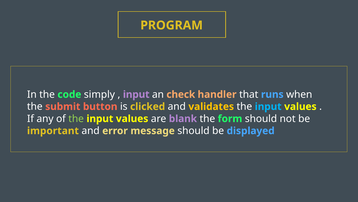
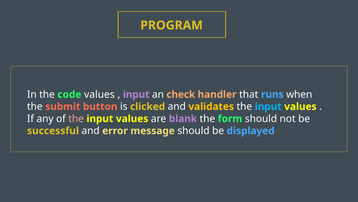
code simply: simply -> values (99, 94)
the colour: light green -> pink (76, 118)
important: important -> successful (53, 130)
